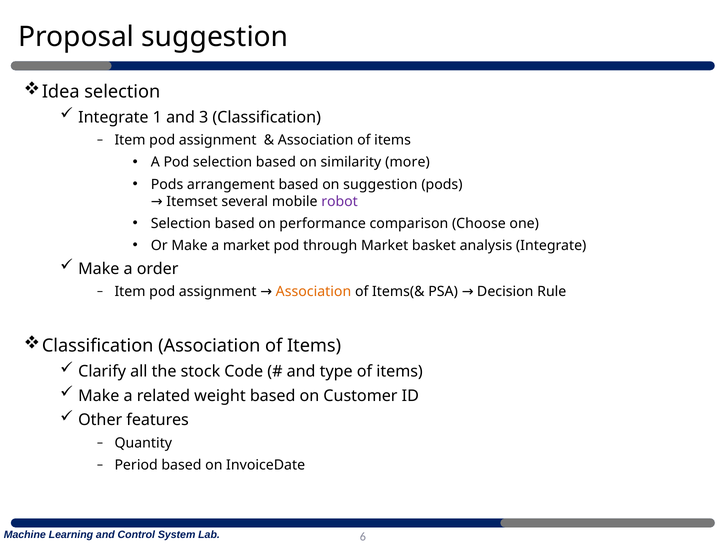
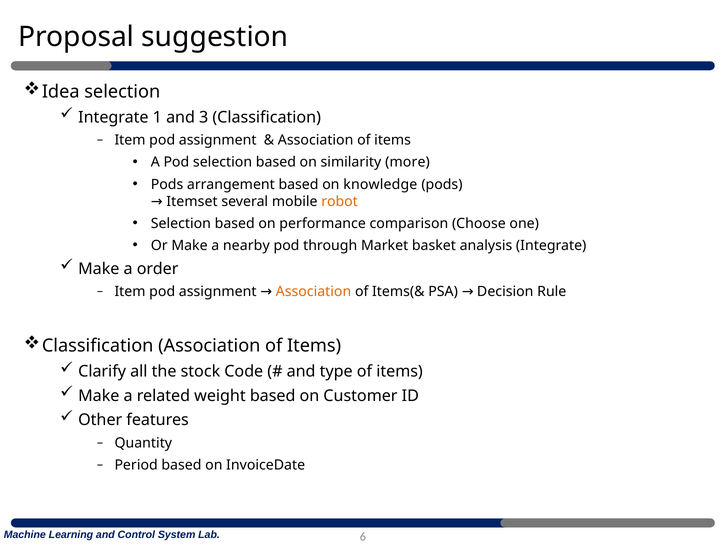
on suggestion: suggestion -> knowledge (380, 184)
robot colour: purple -> orange (340, 201)
a market: market -> nearby (246, 245)
